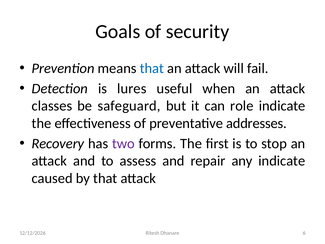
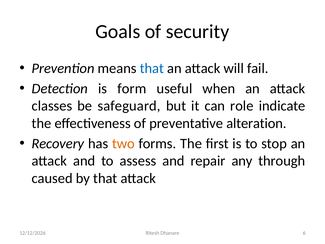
lures: lures -> form (132, 88)
addresses: addresses -> alteration (256, 123)
two colour: purple -> orange (124, 143)
any indicate: indicate -> through (282, 161)
